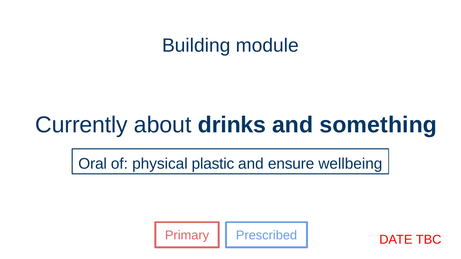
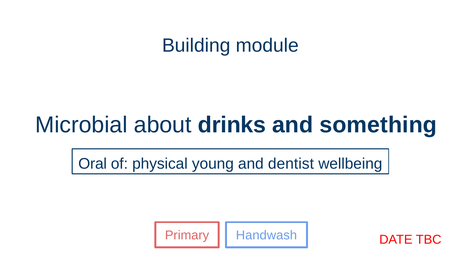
Currently: Currently -> Microbial (81, 125)
plastic: plastic -> young (213, 164)
ensure: ensure -> dentist (291, 164)
Prescribed: Prescribed -> Handwash (266, 236)
